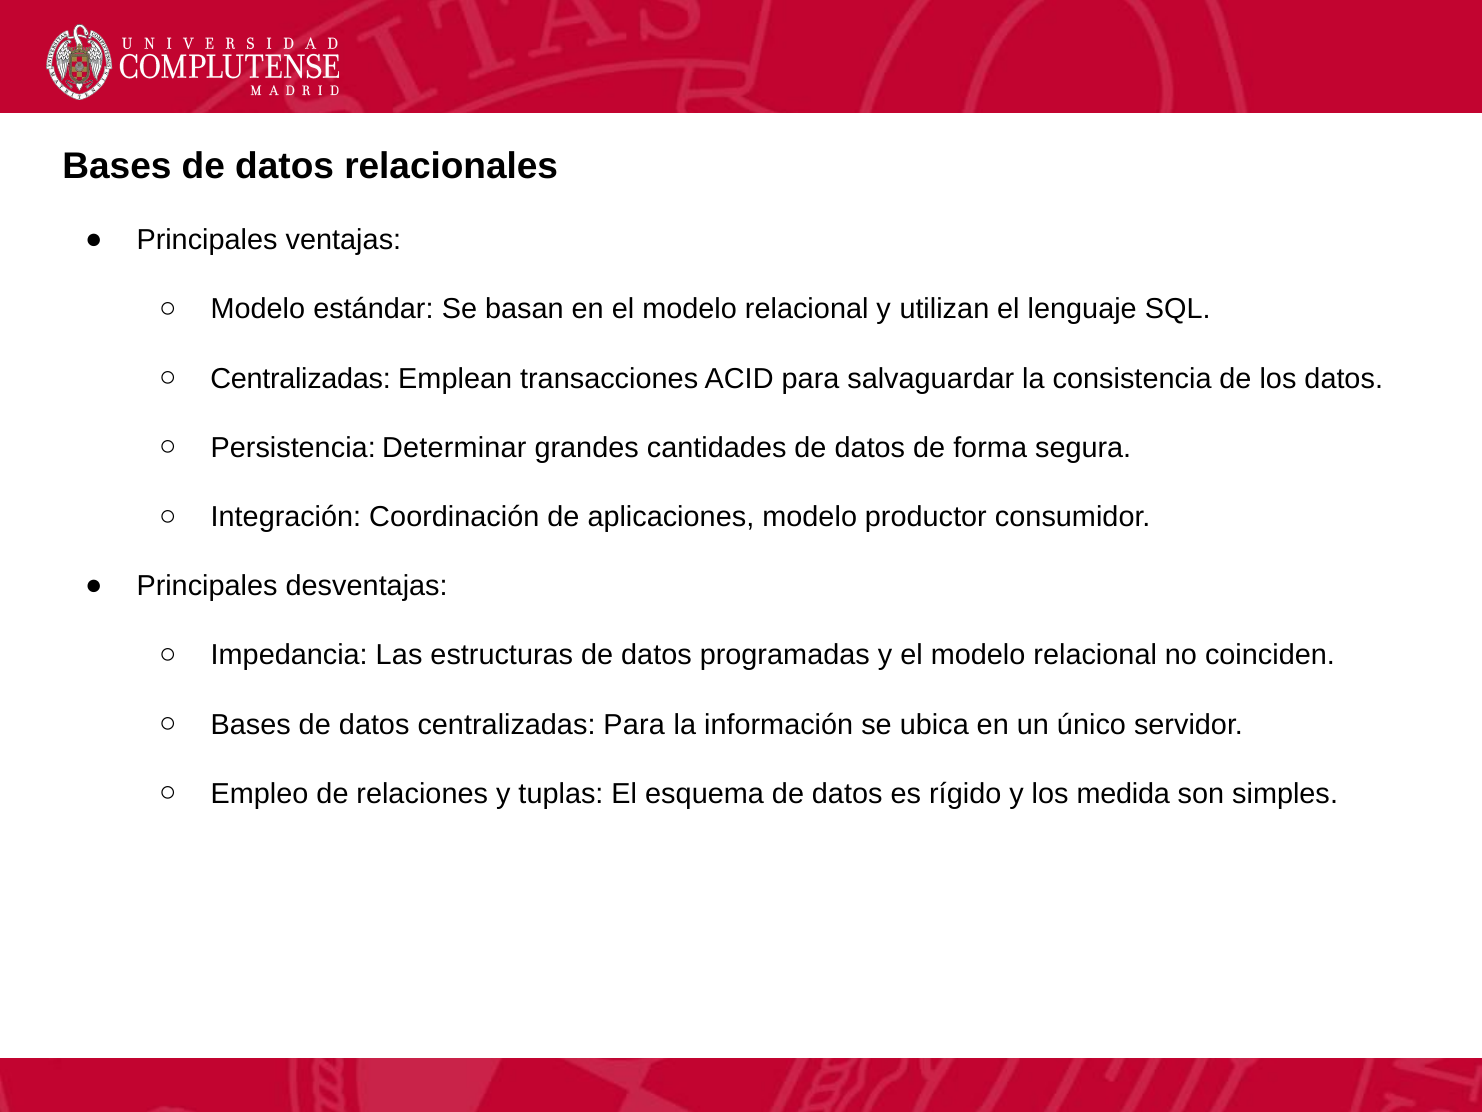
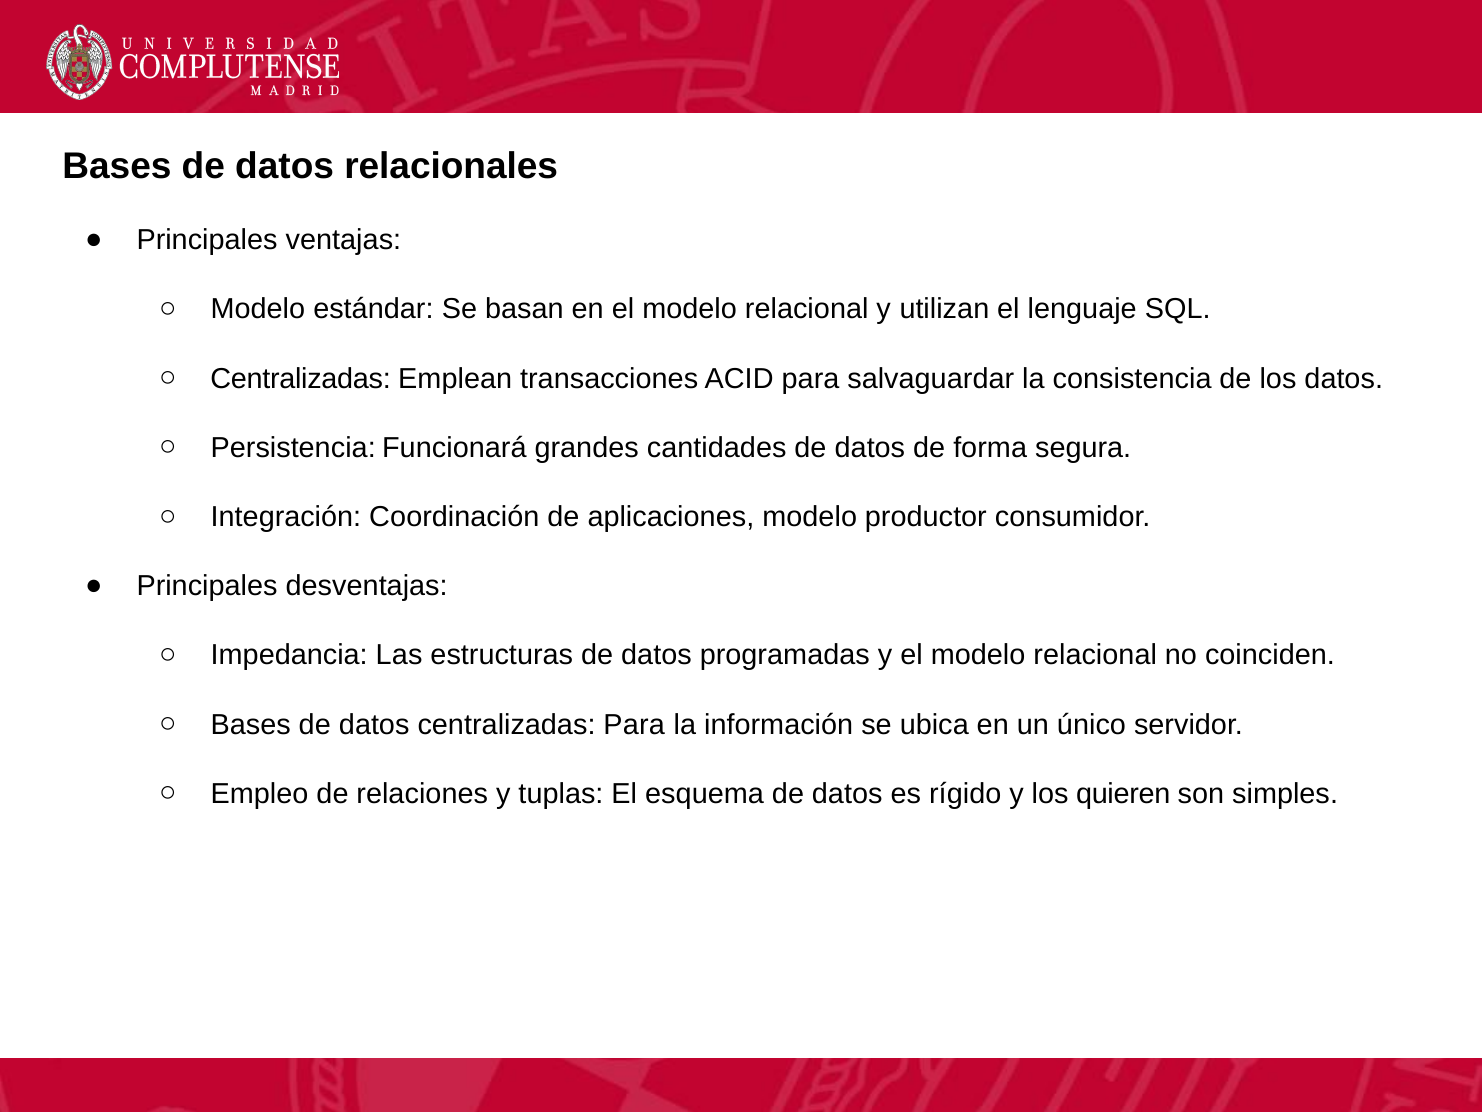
Determinar: Determinar -> Funcionará (454, 448)
medida: medida -> quieren (1123, 794)
